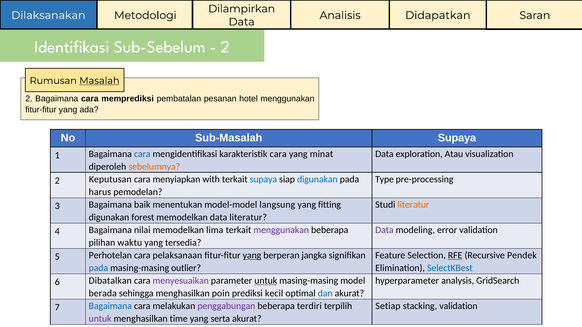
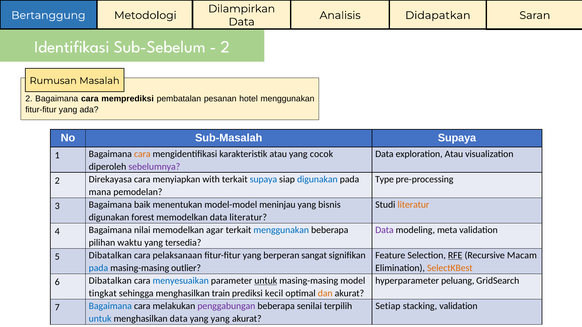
Dilaksanakan: Dilaksanakan -> Bertanggung (48, 15)
Masalah underline: present -> none (99, 81)
cara colour: blue -> orange (142, 154)
karakteristik cara: cara -> atau (278, 154)
minat: minat -> cocok (322, 154)
sebelumnya colour: orange -> purple (154, 167)
Keputusan: Keputusan -> Direkayasa (110, 179)
harus: harus -> mana (100, 192)
langsung: langsung -> meninjau (277, 205)
fitting: fitting -> bisnis (329, 205)
error: error -> meta (447, 230)
lima: lima -> agar (215, 230)
menggunakan colour: purple -> blue (281, 230)
Pendek: Pendek -> Macam (522, 256)
5 Perhotelan: Perhotelan -> Dibatalkan (110, 256)
yang underline: present -> none (252, 256)
jangka: jangka -> sangat (314, 256)
SelectKBest colour: blue -> orange (450, 268)
analysis: analysis -> peluang (458, 281)
menyesuaikan colour: purple -> blue (181, 281)
berada: berada -> tingkat (103, 294)
poin: poin -> train (221, 294)
dan colour: blue -> orange (325, 294)
terdiri: terdiri -> senilai (309, 306)
untuk colour: purple -> blue (100, 319)
menghasilkan time: time -> data (179, 319)
yang serta: serta -> yang (220, 319)
